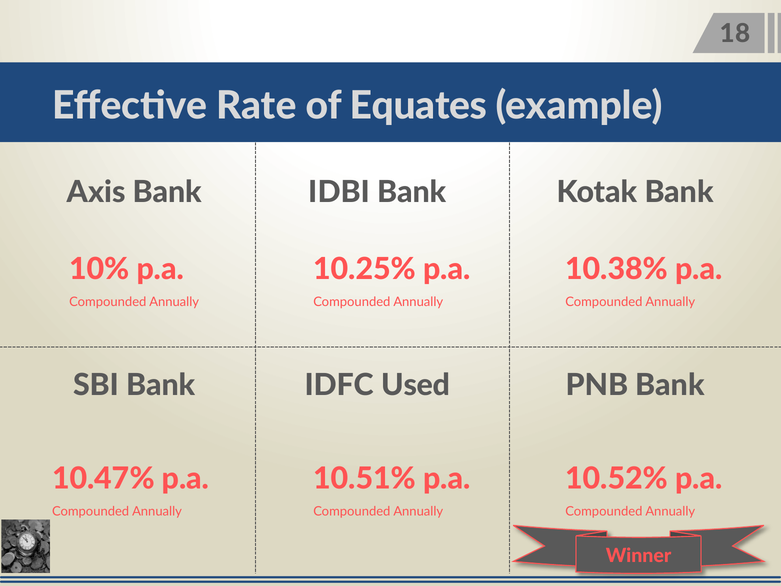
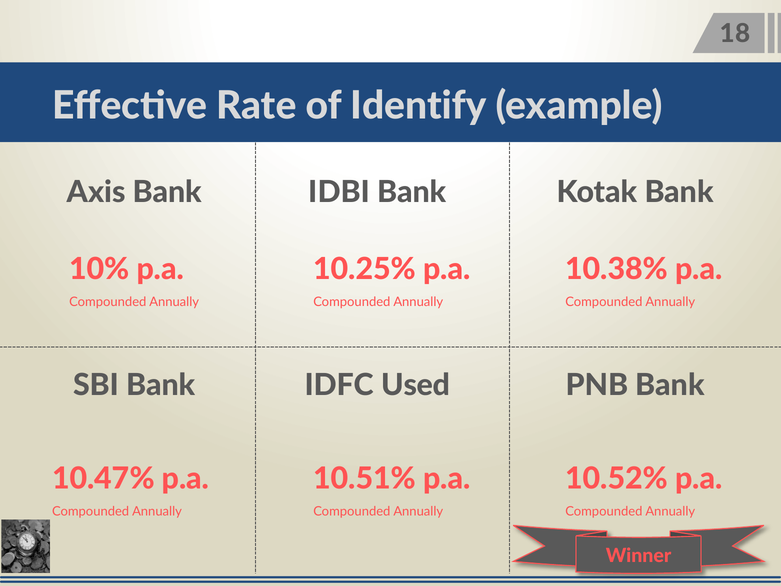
Equates: Equates -> Identify (418, 106)
